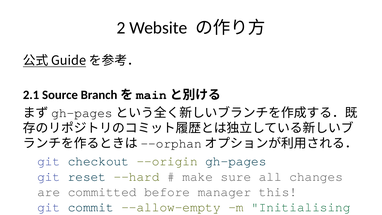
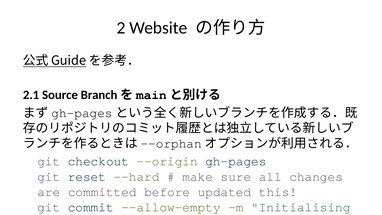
manager: manager -> updated (225, 192)
